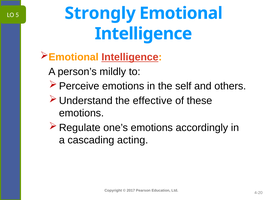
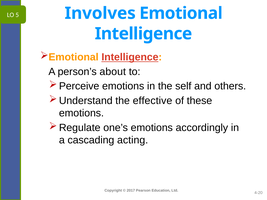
Strongly: Strongly -> Involves (100, 13)
mildly: mildly -> about (113, 72)
